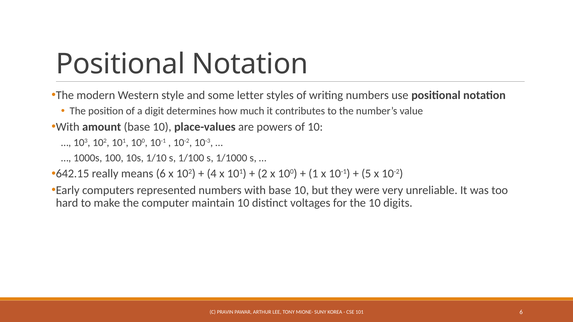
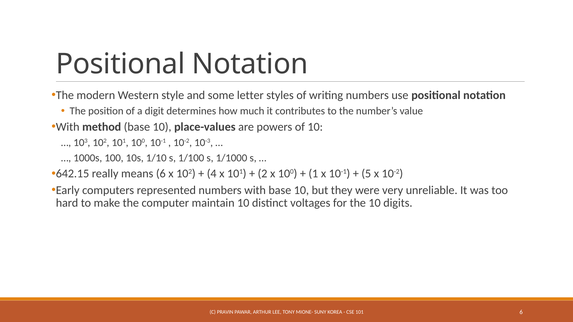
amount: amount -> method (102, 127)
